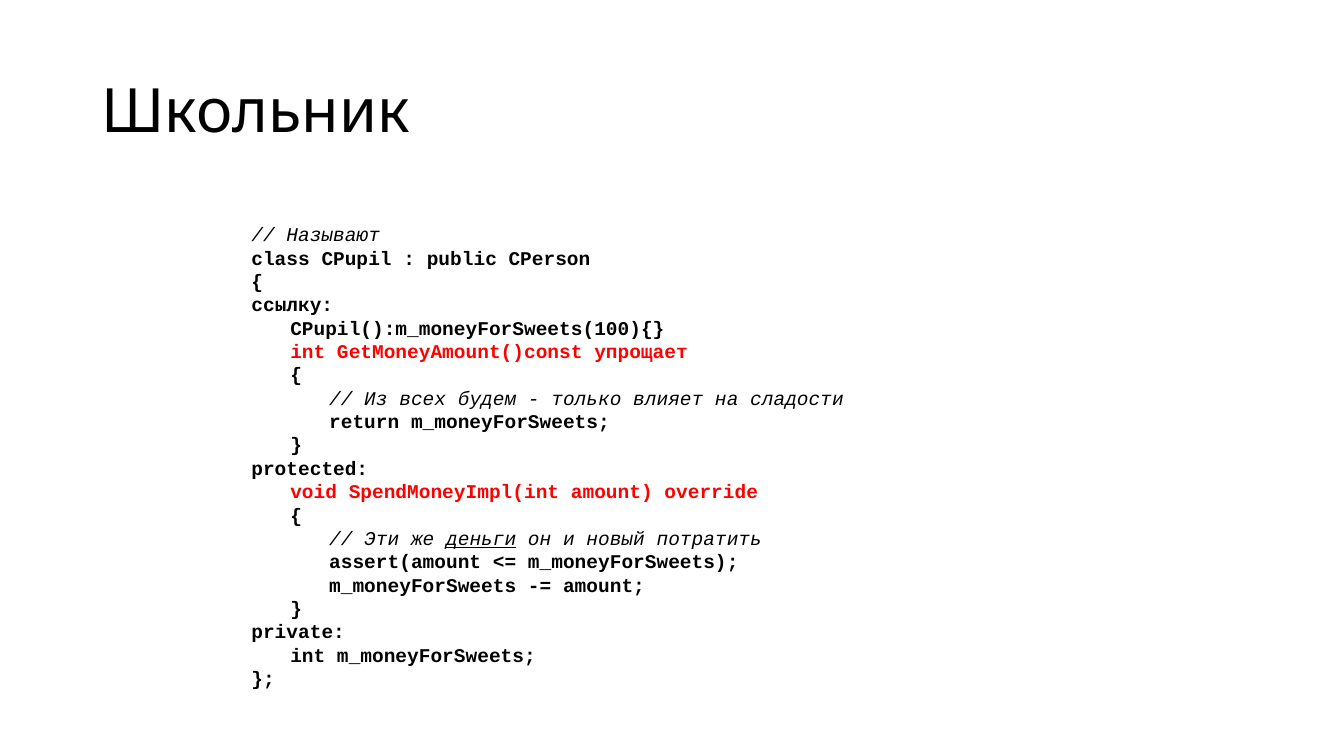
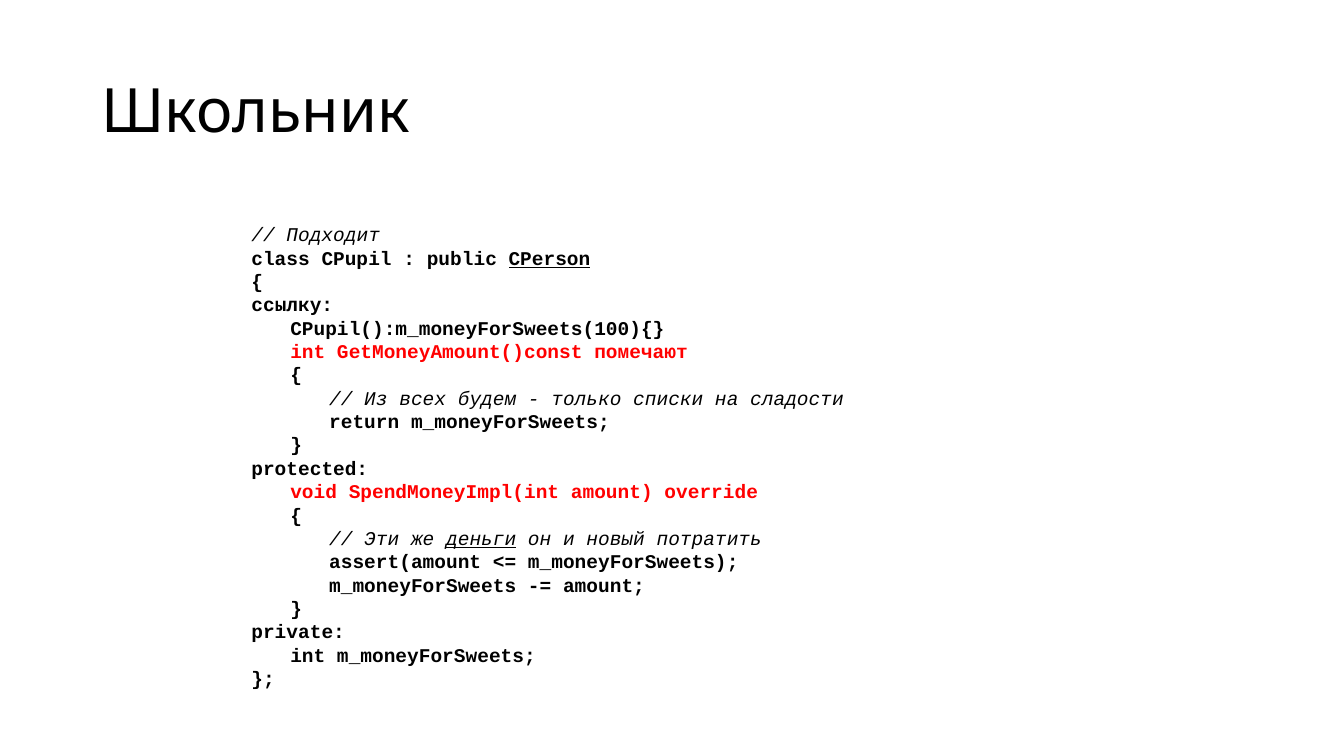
Называют: Называют -> Подходит (333, 236)
CPerson underline: none -> present (549, 259)
упрощает: упрощает -> помечают (641, 352)
влияет: влияет -> списки (668, 399)
